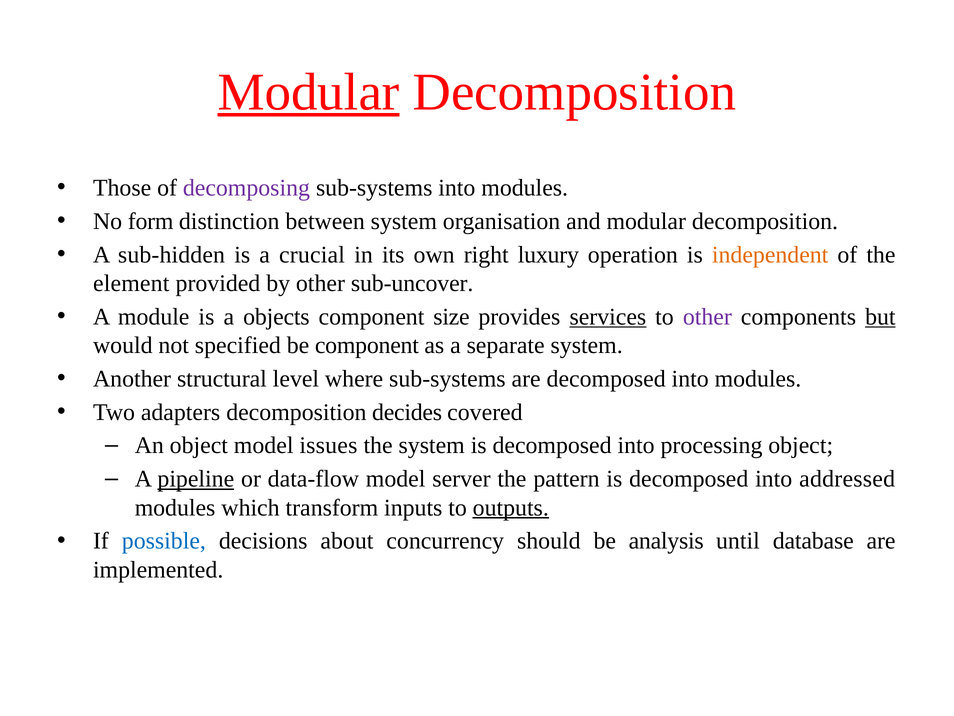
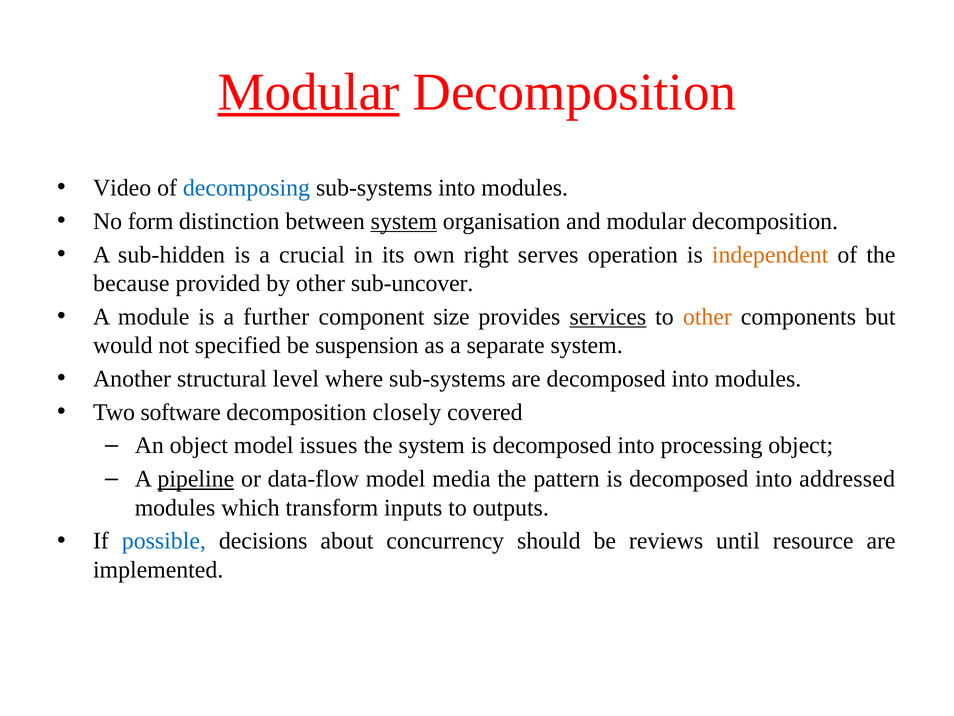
Those: Those -> Video (122, 188)
decomposing colour: purple -> blue (246, 188)
system underline: none -> present (404, 221)
luxury: luxury -> serves (548, 254)
element: element -> because (131, 283)
objects: objects -> further (276, 316)
other colour: purple -> orange (707, 316)
but underline: present -> none (880, 316)
be component: component -> suspension (367, 345)
adapters: adapters -> software (181, 412)
decides: decides -> closely (407, 412)
server: server -> media (461, 479)
outputs underline: present -> none (511, 507)
analysis: analysis -> reviews (666, 541)
database: database -> resource (813, 541)
